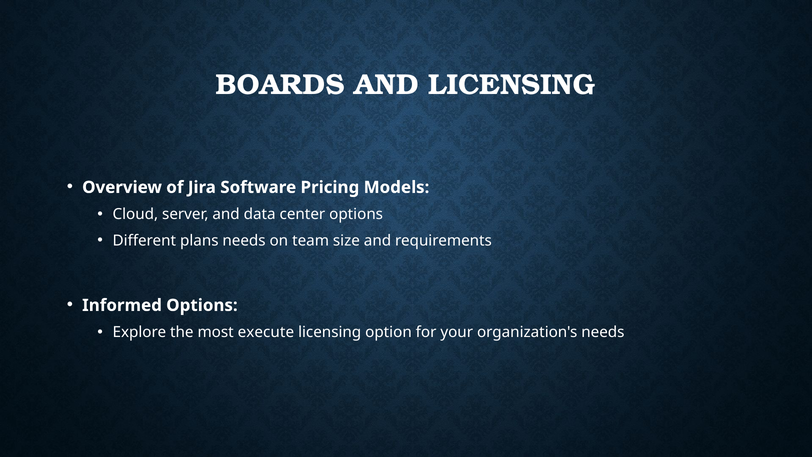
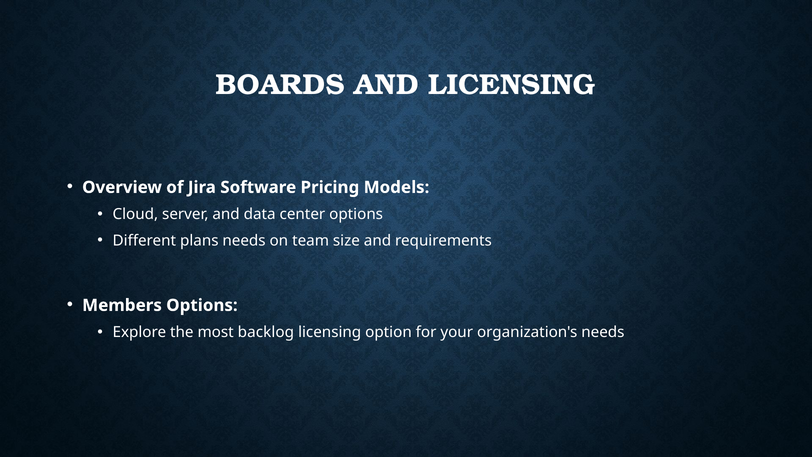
Informed: Informed -> Members (122, 305)
execute: execute -> backlog (266, 332)
